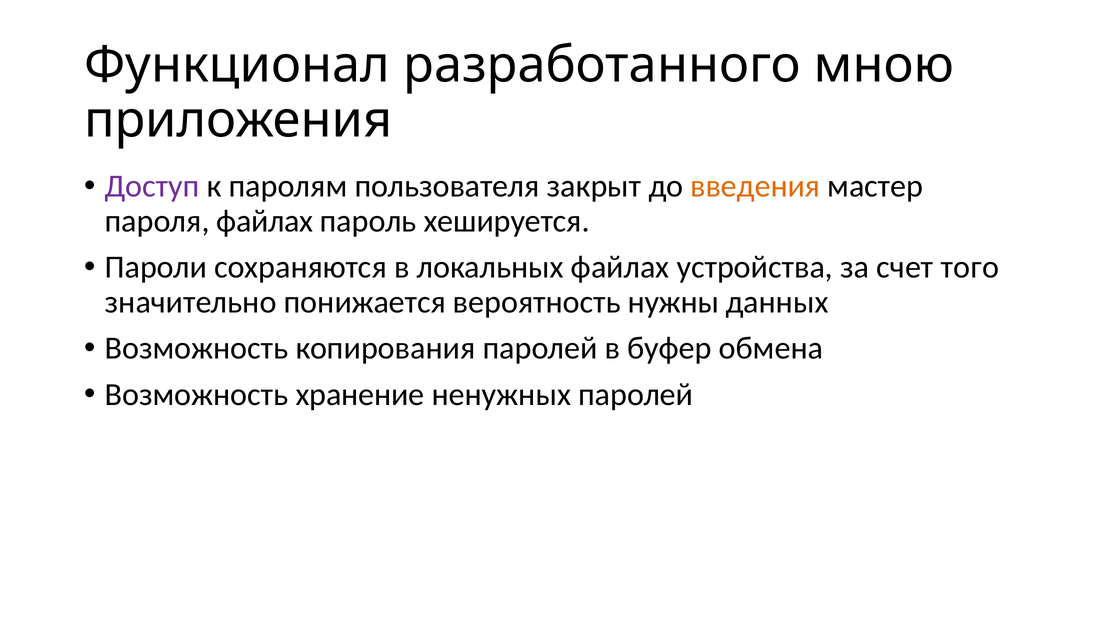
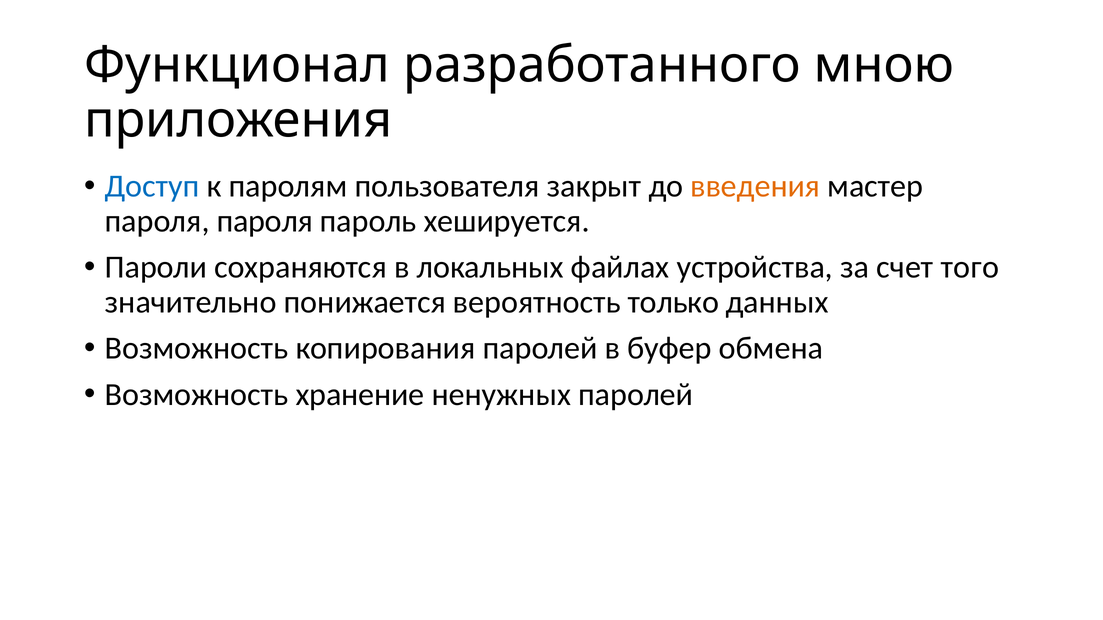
Доступ colour: purple -> blue (152, 186)
пароля файлах: файлах -> пароля (265, 221)
нужны: нужны -> только (673, 302)
